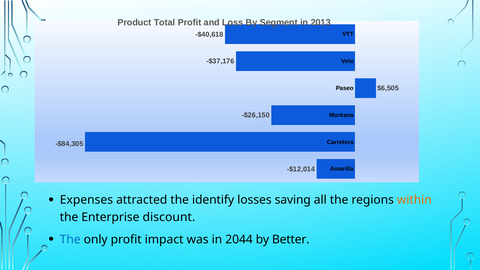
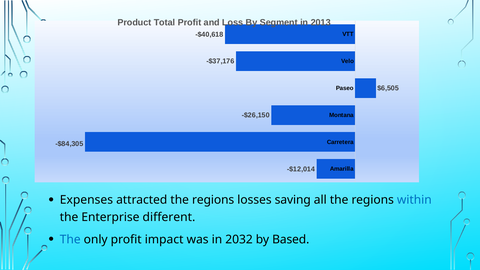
attracted the identify: identify -> regions (213, 200)
within colour: orange -> blue (414, 200)
discount: discount -> different (169, 217)
2044: 2044 -> 2032 (239, 240)
Better: Better -> Based (291, 240)
